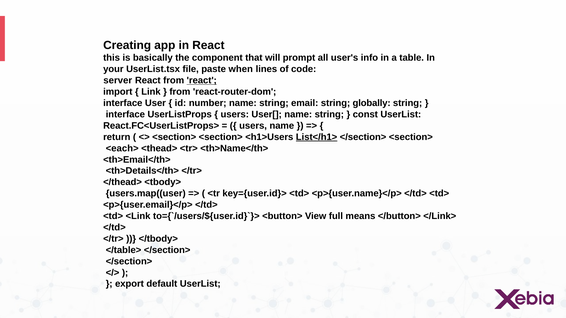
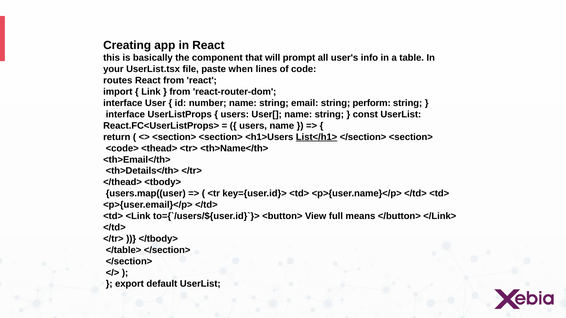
server: server -> routes (118, 81)
react underline: present -> none (202, 81)
globally: globally -> perform (372, 103)
<each>: <each> -> <code> (122, 148)
